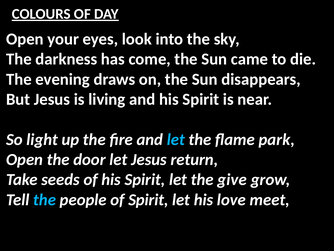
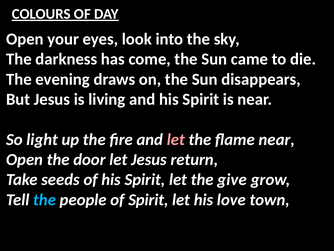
let colour: light blue -> pink (176, 139)
flame park: park -> near (277, 139)
meet: meet -> town (270, 199)
